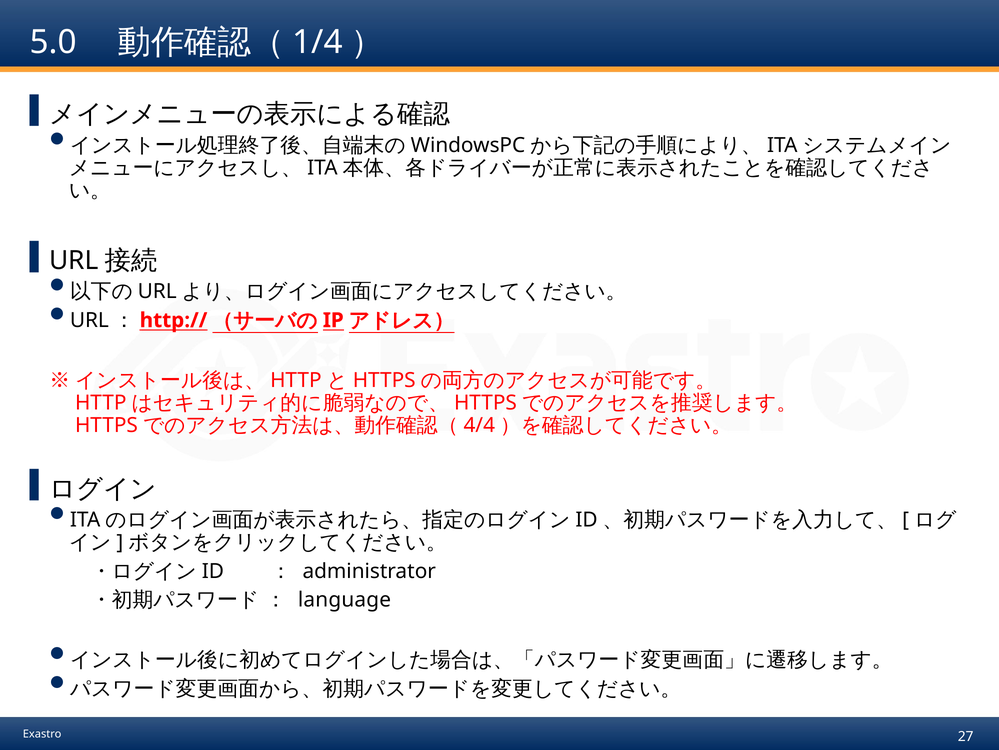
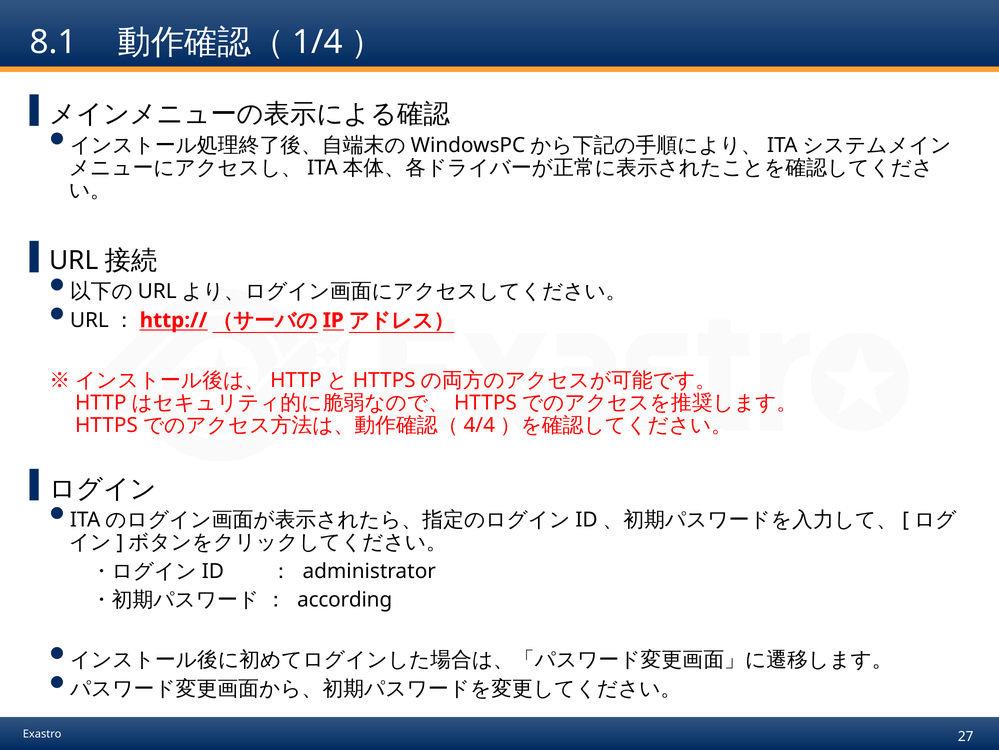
5.0: 5.0 -> 8.1 (53, 42)
language: language -> according (345, 599)
